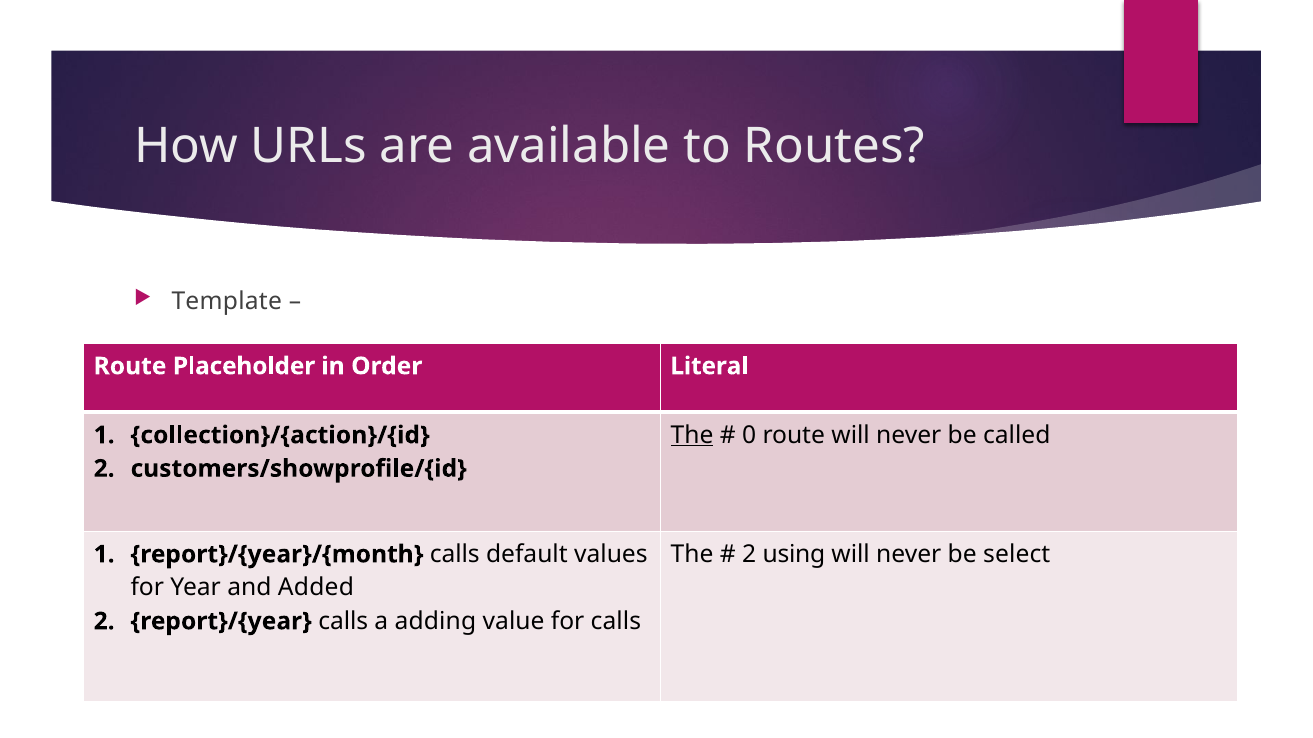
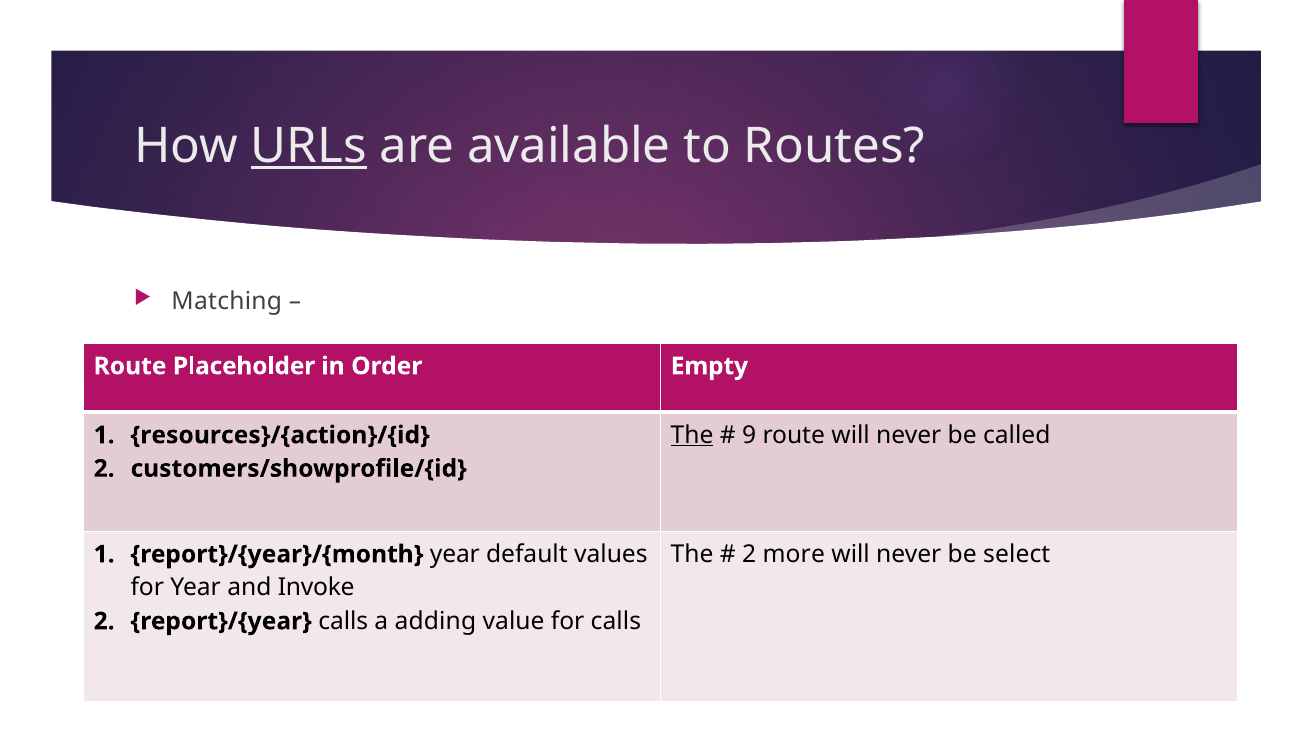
URLs underline: none -> present (309, 146)
Template: Template -> Matching (227, 302)
Literal: Literal -> Empty (709, 366)
0: 0 -> 9 (749, 435)
collection}/{action}/{id: collection}/{action}/{id -> resources}/{action}/{id (280, 435)
using: using -> more (794, 555)
report}/{year}/{month calls: calls -> year (455, 555)
Added: Added -> Invoke (316, 588)
